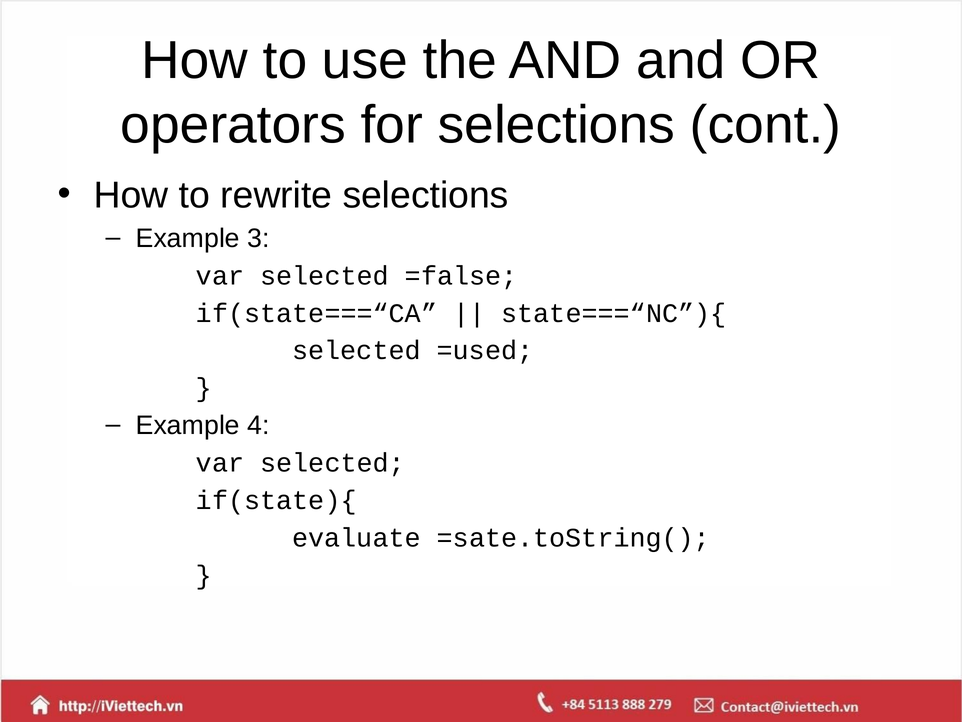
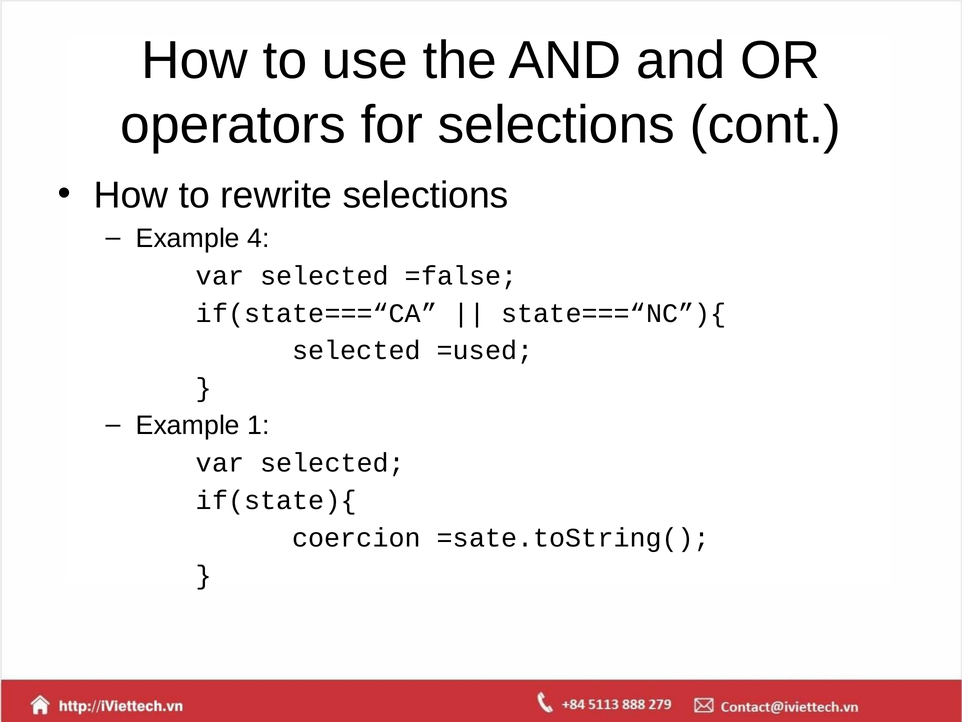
3: 3 -> 4 (259, 238)
4: 4 -> 1 (259, 425)
evaluate: evaluate -> coercion (356, 538)
